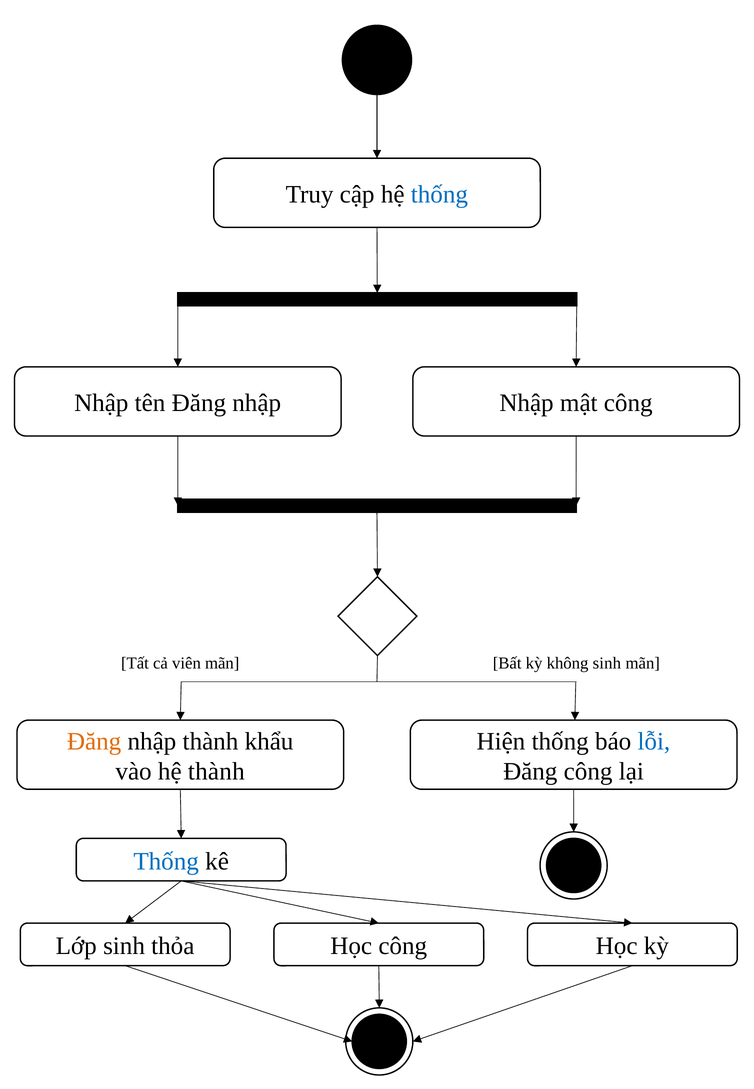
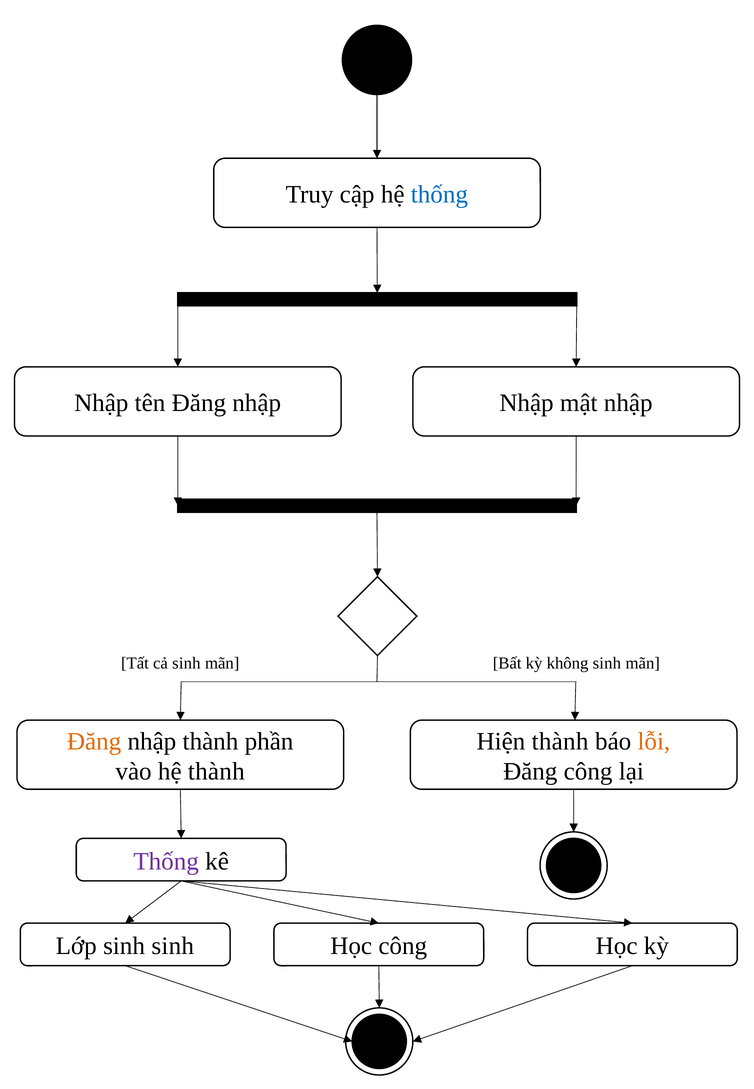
mật công: công -> nhập (628, 403)
cả viên: viên -> sinh (186, 663)
khẩu: khẩu -> phần (269, 741)
Hiện thống: thống -> thành (560, 741)
lỗi colour: blue -> orange (654, 741)
Thống colour: blue -> purple (166, 861)
sinh thỏa: thỏa -> sinh (173, 946)
